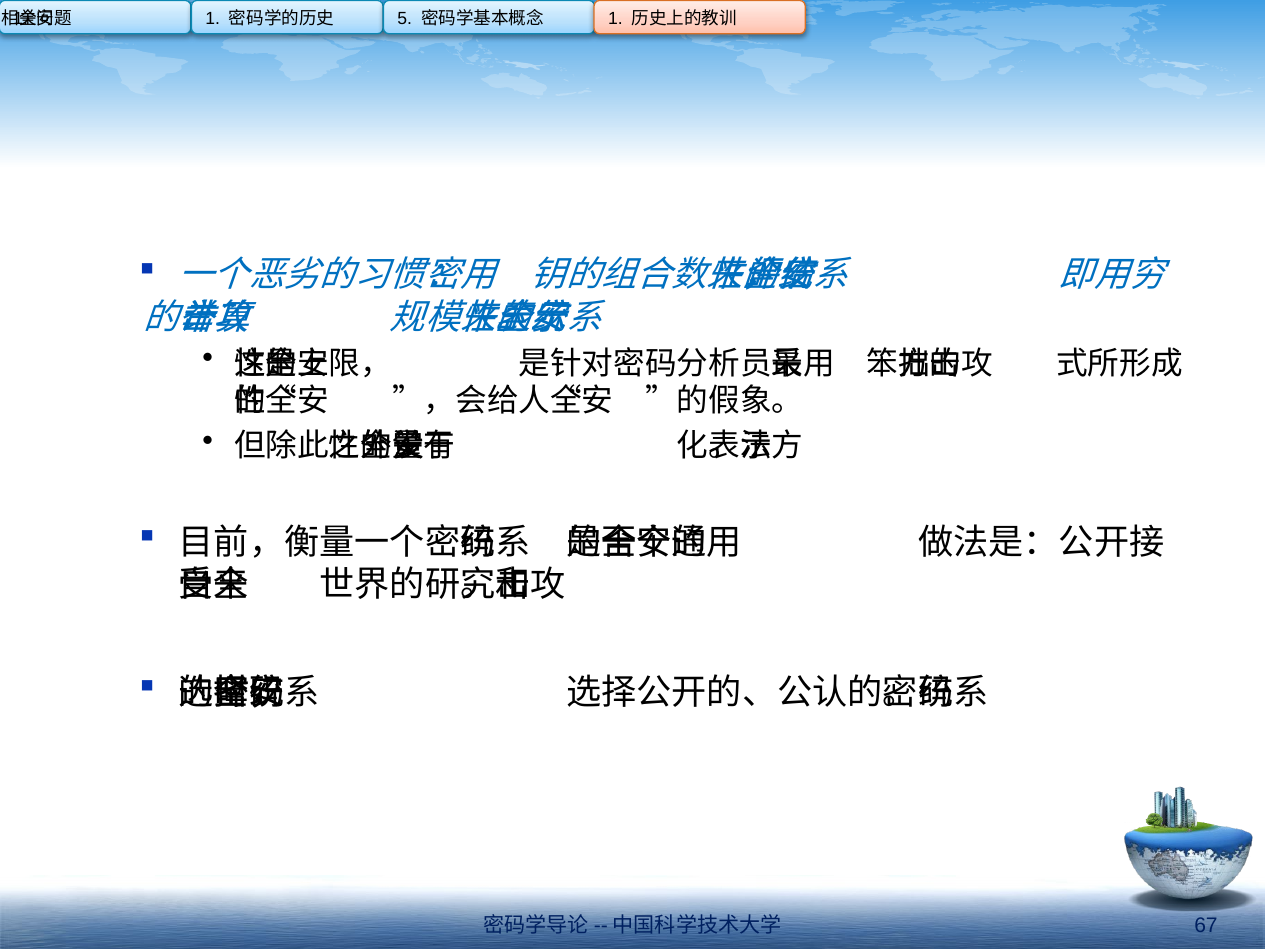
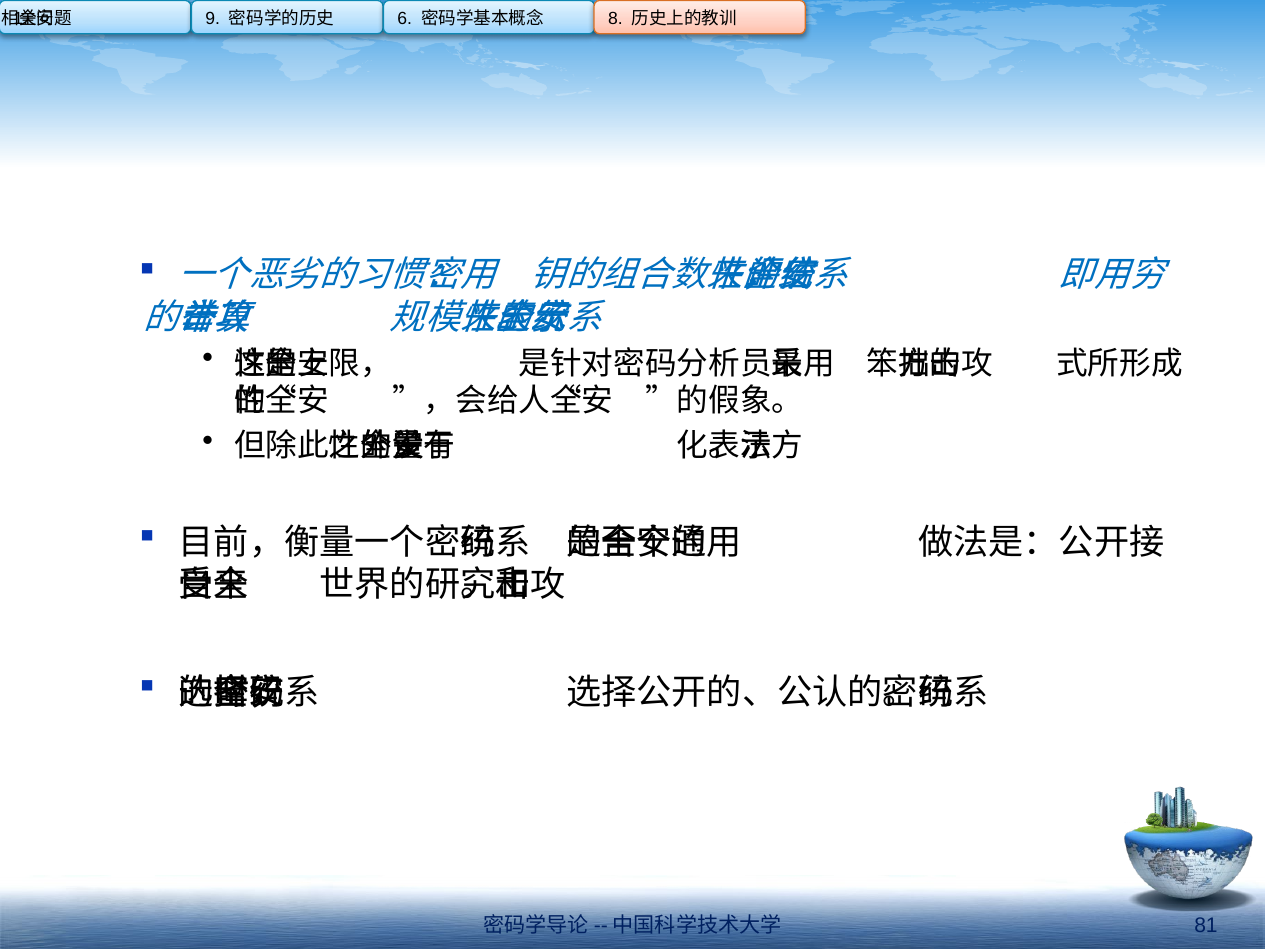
1: 1 -> 9 (213, 18)
5: 5 -> 6 (405, 18)
1: 1 -> 8 (615, 18)
67: 67 -> 81 (1206, 925)
